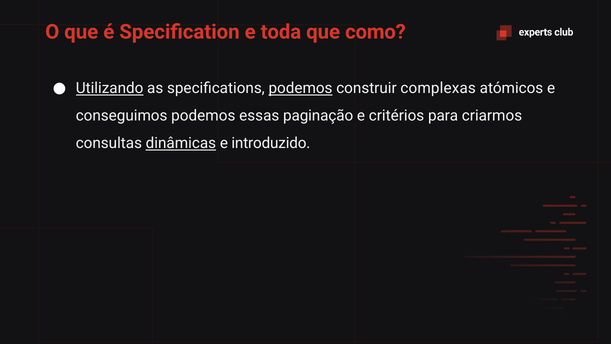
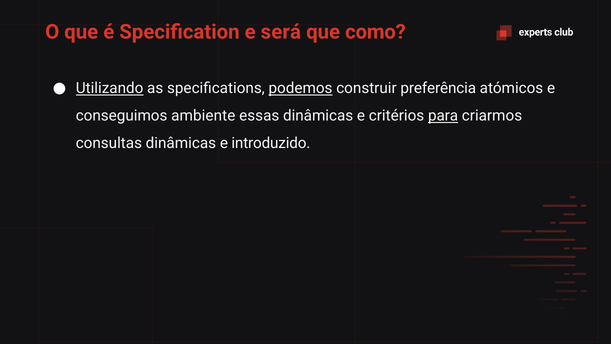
toda: toda -> será (281, 32)
complexas: complexas -> preferência (438, 88)
conseguimos podemos: podemos -> ambiente (203, 116)
essas paginação: paginação -> dinâmicas (318, 116)
para underline: none -> present (443, 116)
dinâmicas underline: present -> none (181, 143)
